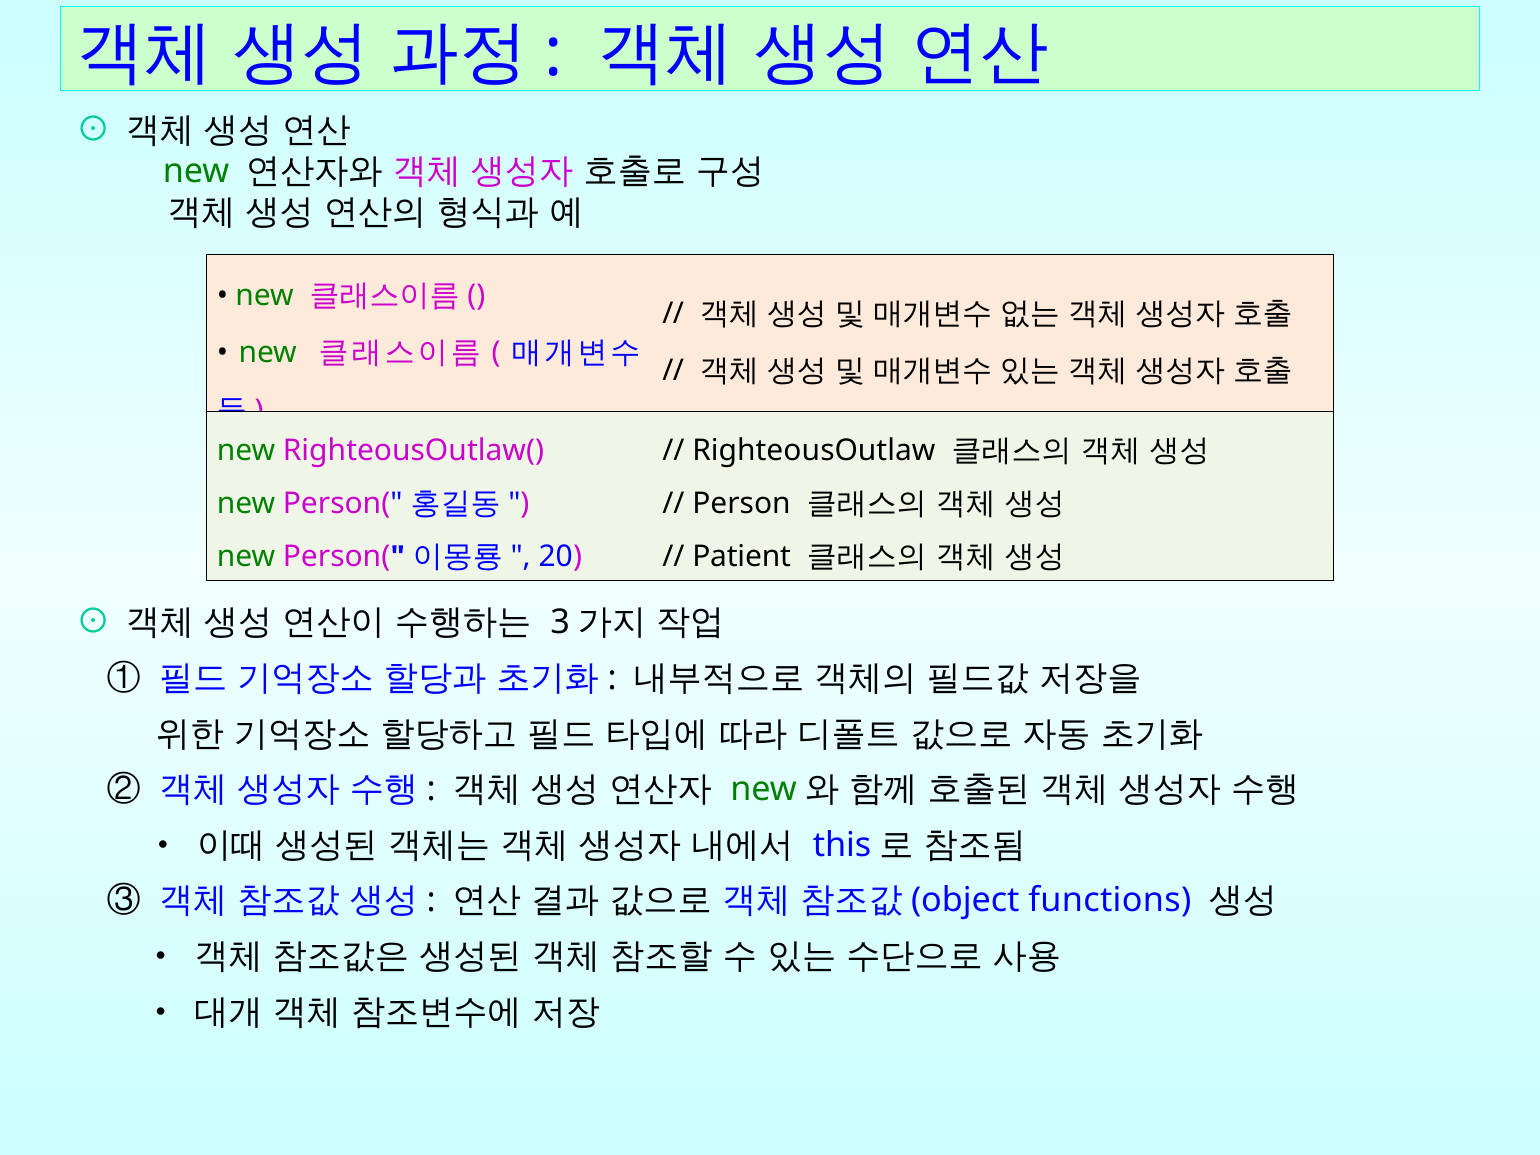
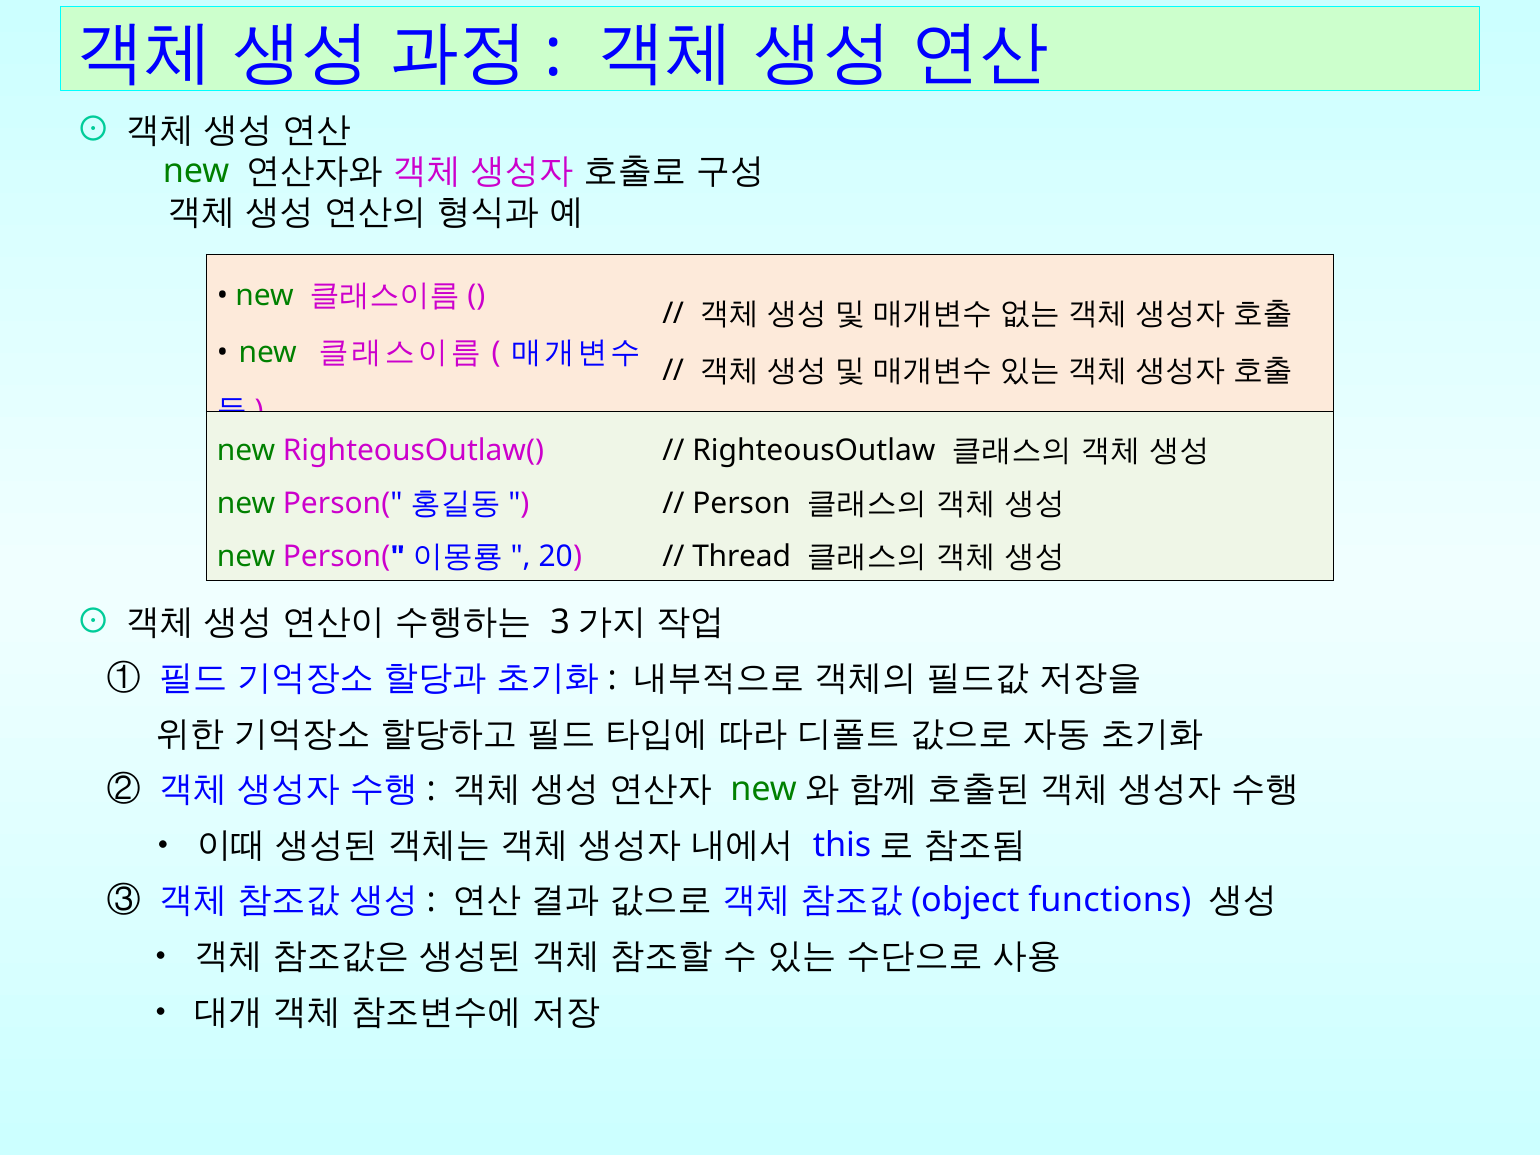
Patient: Patient -> Thread (742, 557)
